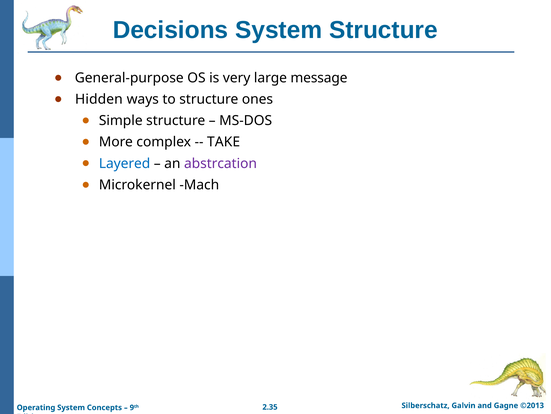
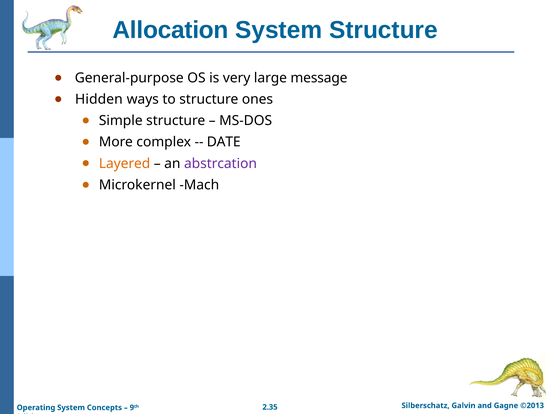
Decisions: Decisions -> Allocation (171, 30)
TAKE: TAKE -> DATE (224, 142)
Layered colour: blue -> orange (125, 163)
